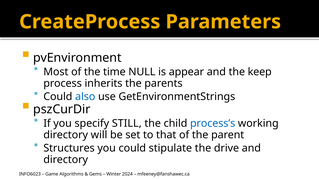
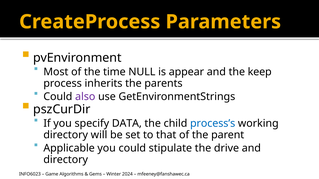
also colour: blue -> purple (85, 97)
STILL: STILL -> DATA (127, 124)
Structures: Structures -> Applicable (69, 149)
